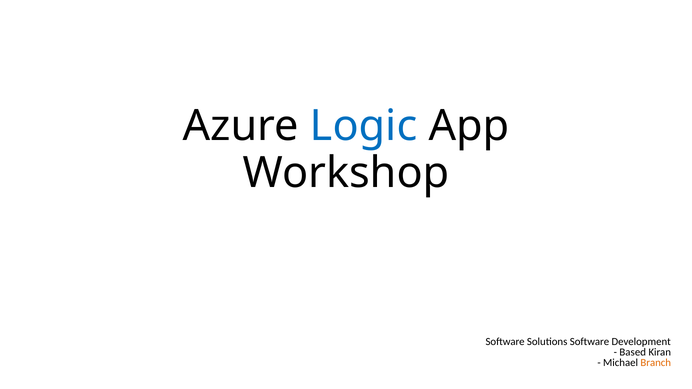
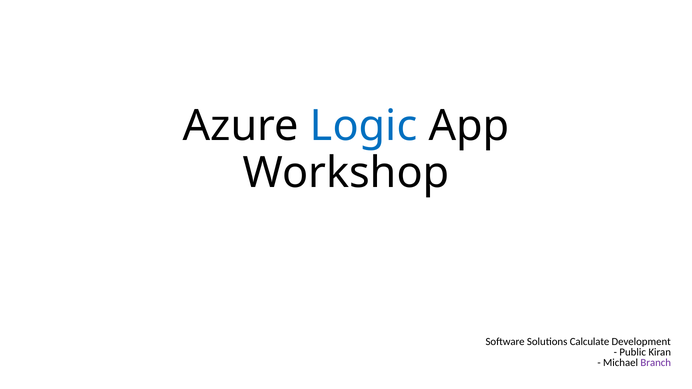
Solutions Software: Software -> Calculate (590, 342)
Based: Based -> Public (633, 352)
Branch colour: orange -> purple (656, 363)
